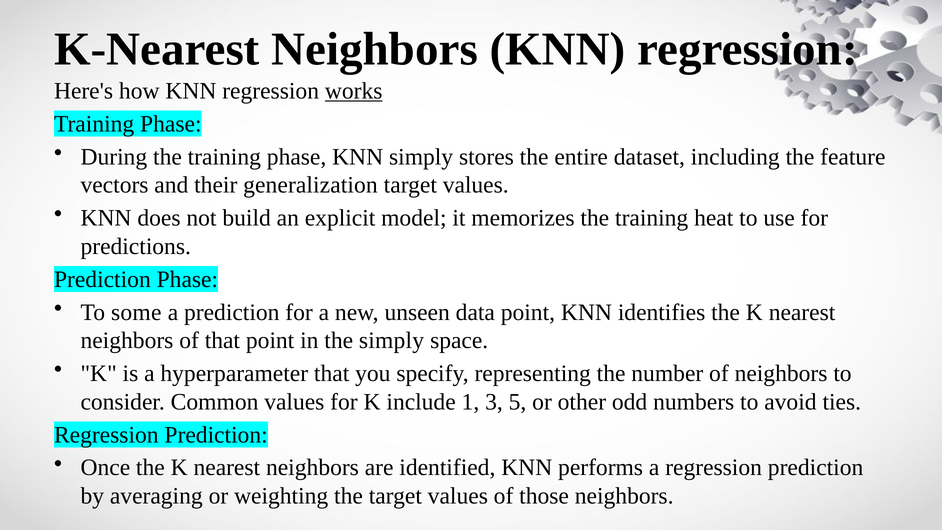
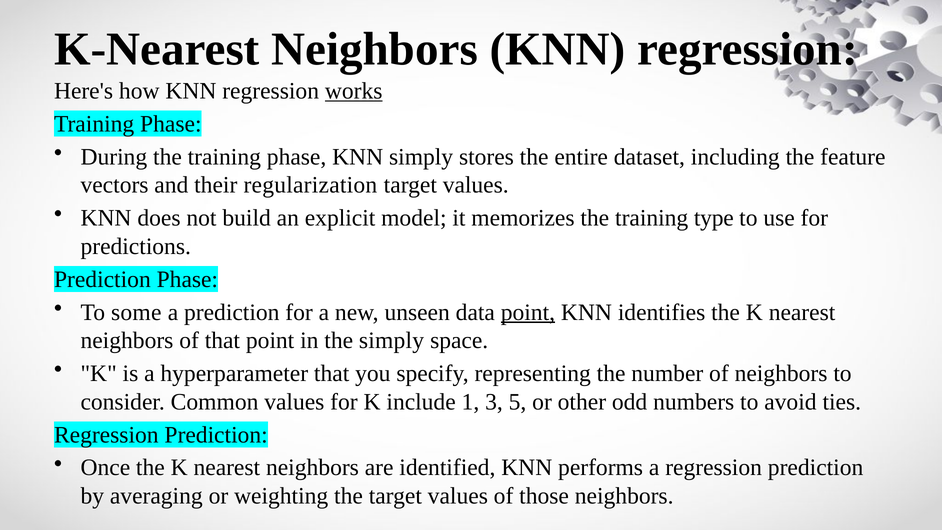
generalization: generalization -> regularization (310, 185)
heat: heat -> type (714, 218)
point underline: none -> present (528, 312)
